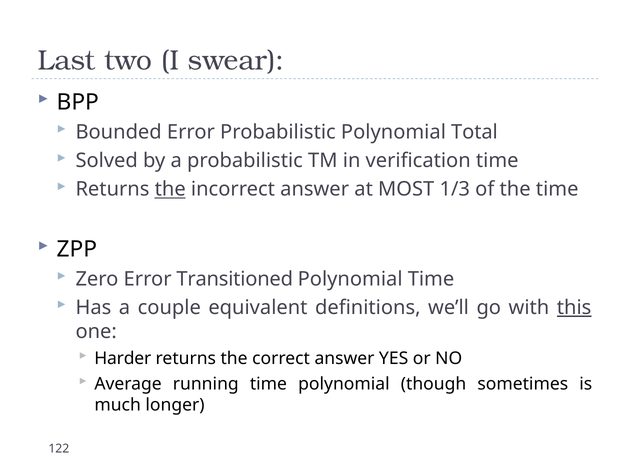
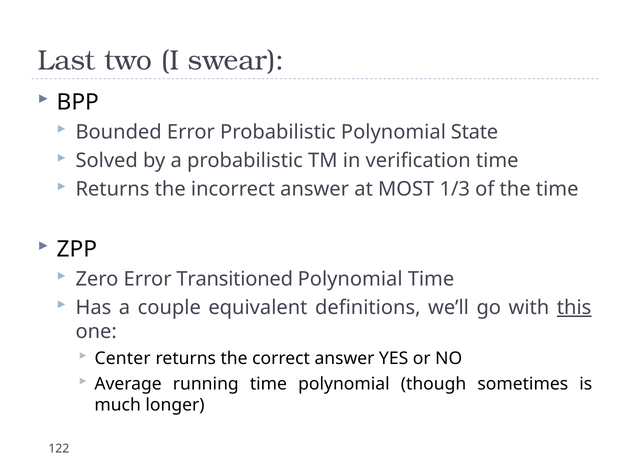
Total: Total -> State (474, 132)
the underline: present -> none (170, 190)
Harder: Harder -> Center (123, 359)
